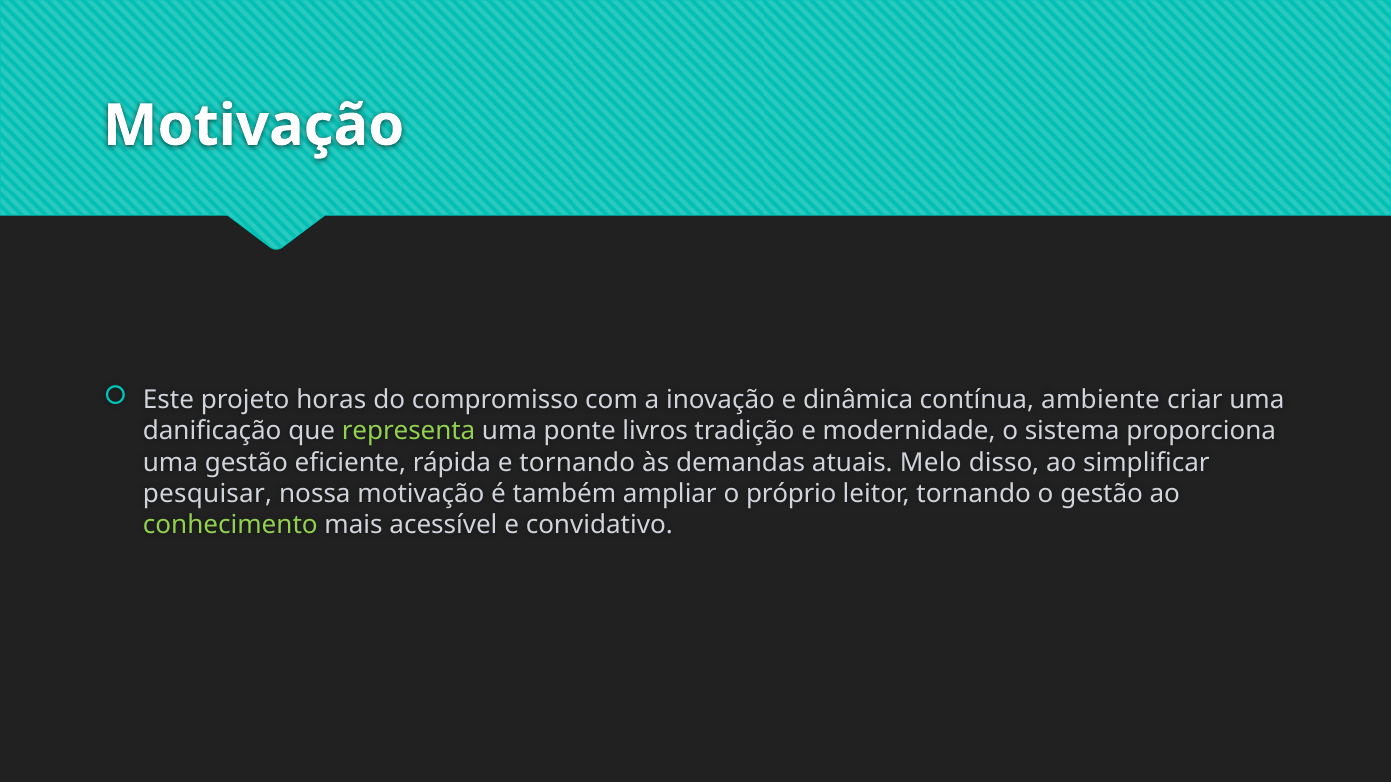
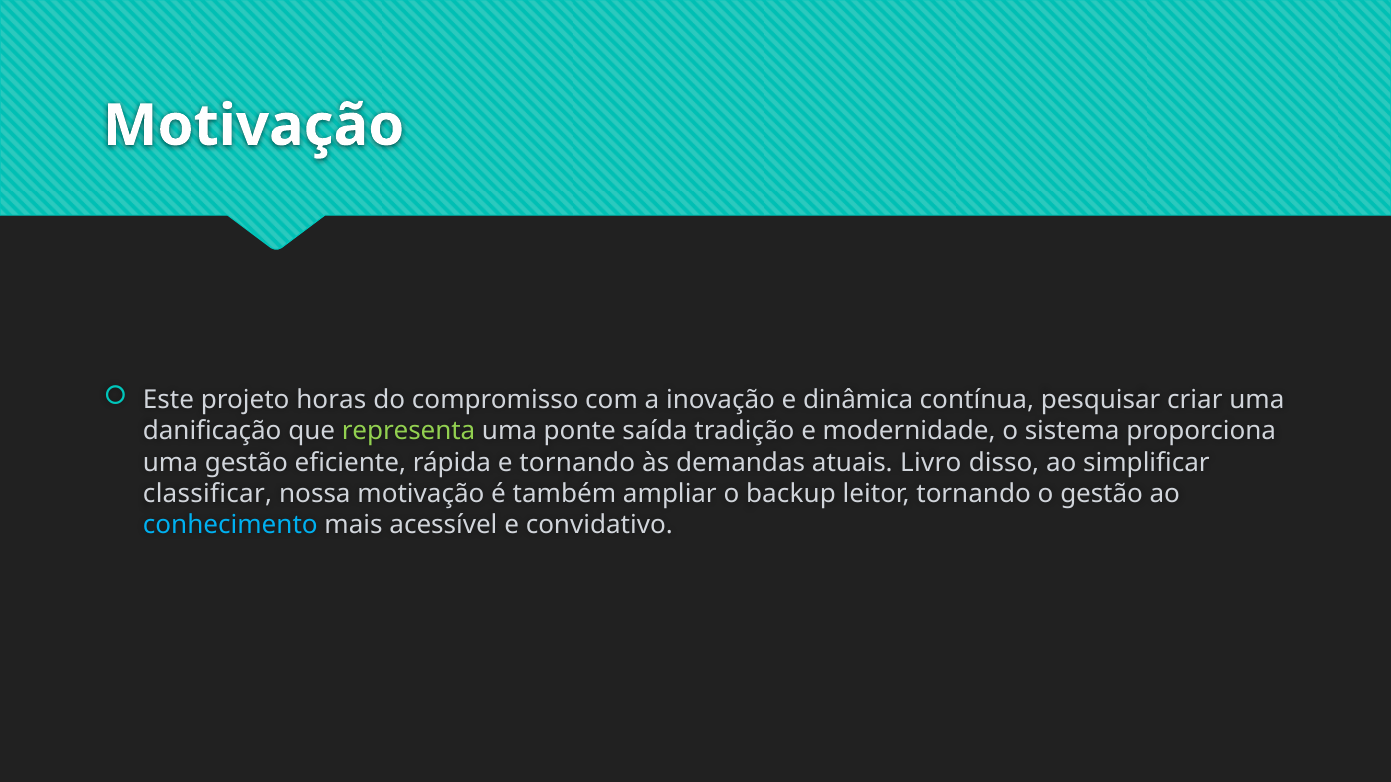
ambiente: ambiente -> pesquisar (1101, 400)
livros: livros -> saída (655, 431)
Melo: Melo -> Livro (931, 463)
pesquisar: pesquisar -> classificar (207, 494)
próprio: próprio -> backup (791, 494)
conhecimento colour: light green -> light blue (230, 525)
